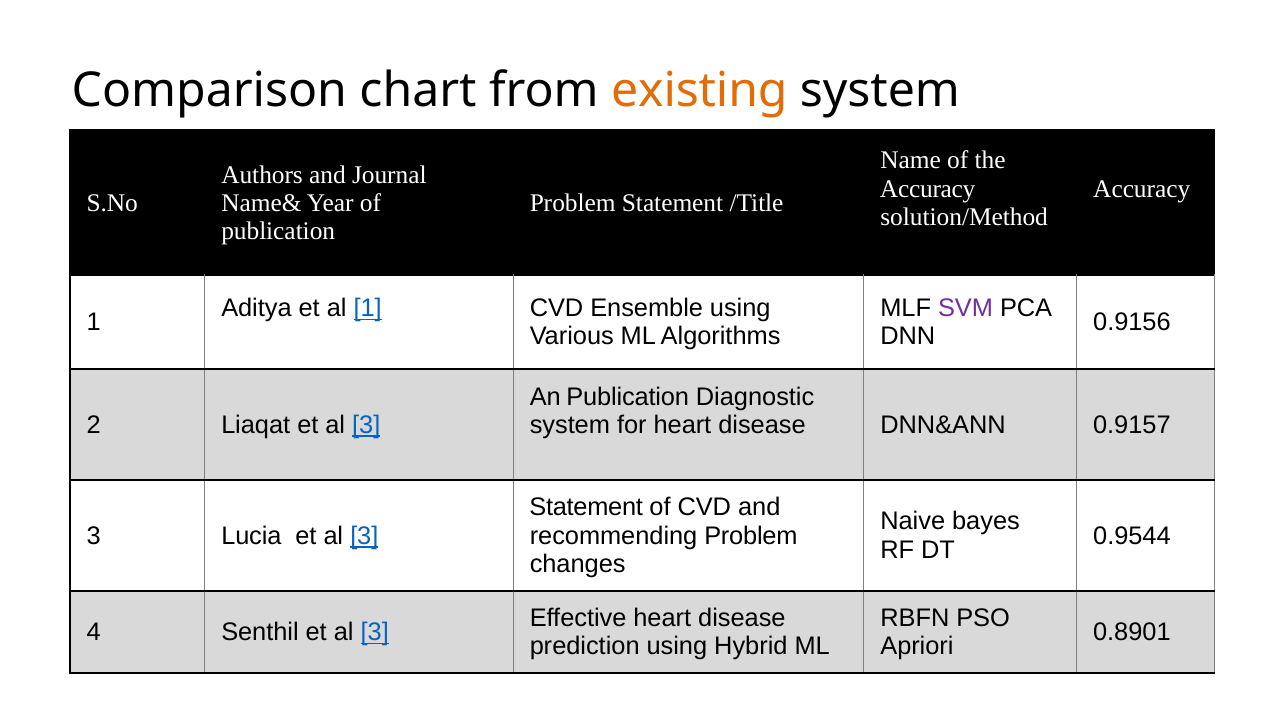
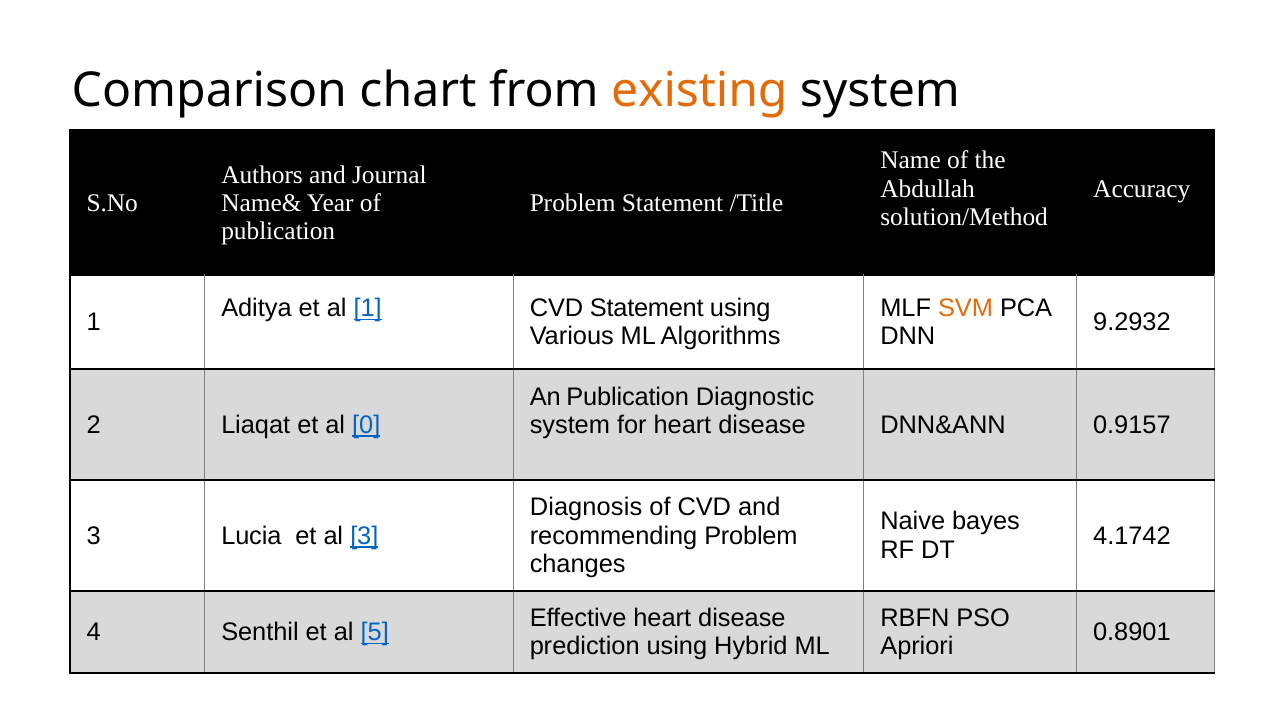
Accuracy: Accuracy -> Abdullah (928, 189)
CVD Ensemble: Ensemble -> Statement (647, 308)
SVM colour: purple -> orange (965, 308)
0.9156: 0.9156 -> 9.2932 (1132, 323)
Liaqat et al 3: 3 -> 0 (366, 425)
Statement: Statement -> Diagnosis (586, 508)
0.9544: 0.9544 -> 4.1742 (1132, 536)
Senthil et al 3: 3 -> 5 (375, 633)
